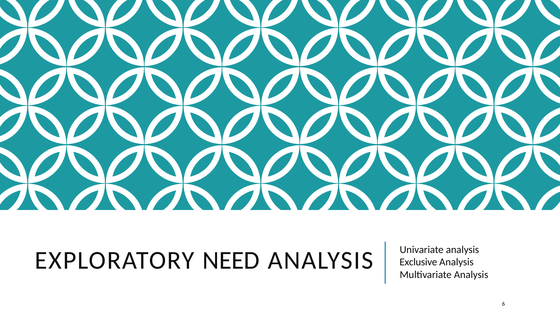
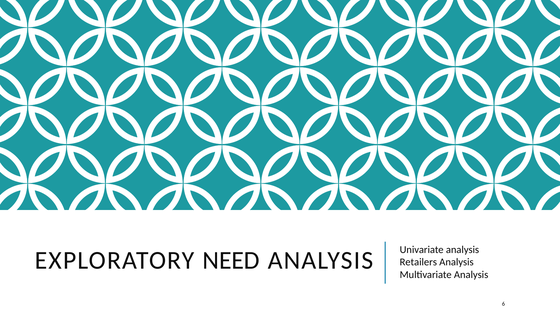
Exclusive: Exclusive -> Retailers (418, 262)
